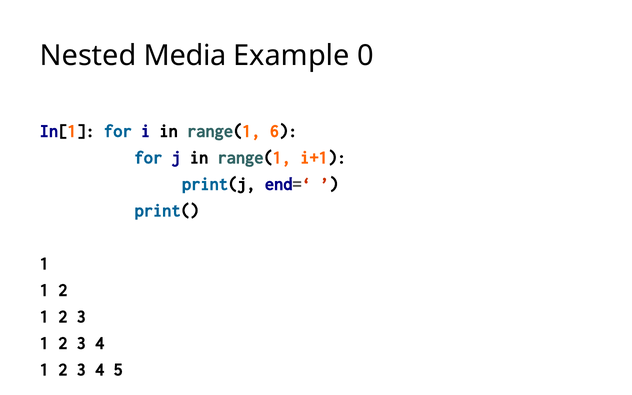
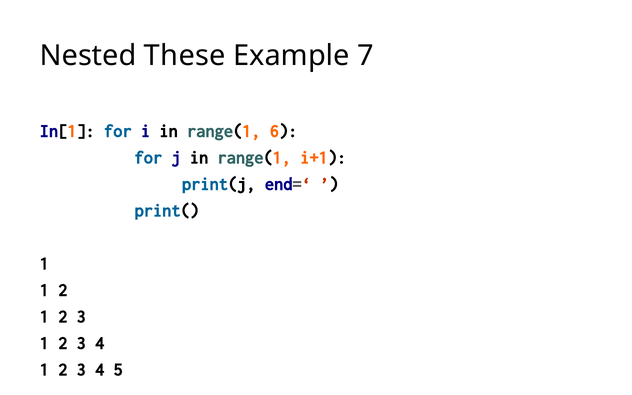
Media: Media -> These (185, 56)
0: 0 -> 7 (365, 56)
